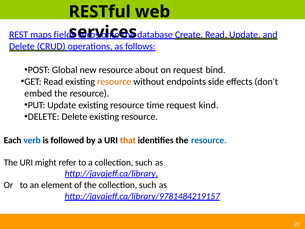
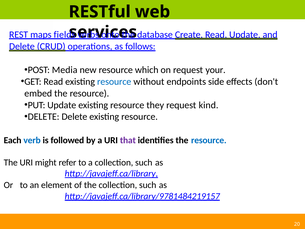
Global: Global -> Media (65, 70)
about: about -> which (147, 70)
bind: bind -> your (216, 70)
resource colour: orange -> blue (114, 82)
time: time -> they (155, 105)
that colour: orange -> purple (128, 140)
